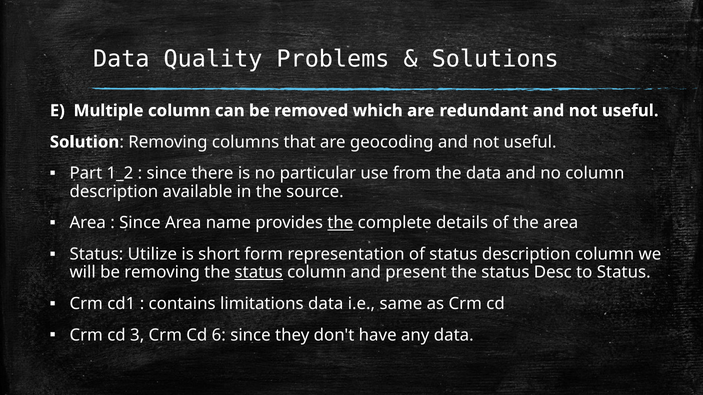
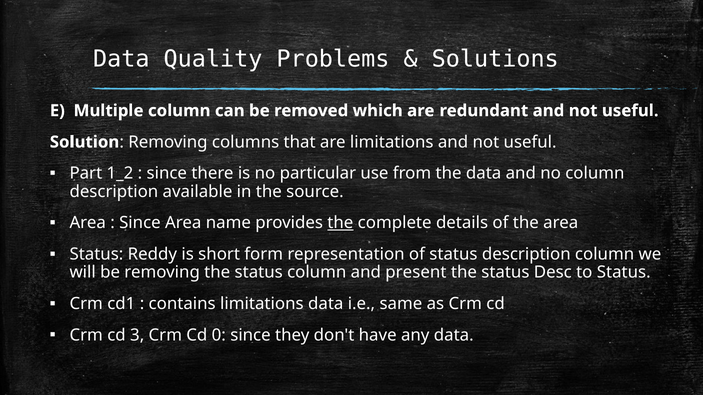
are geocoding: geocoding -> limitations (392, 142)
Utilize: Utilize -> Reddy (152, 255)
status underline: present -> none (259, 273)
6: 6 -> 0 (219, 335)
